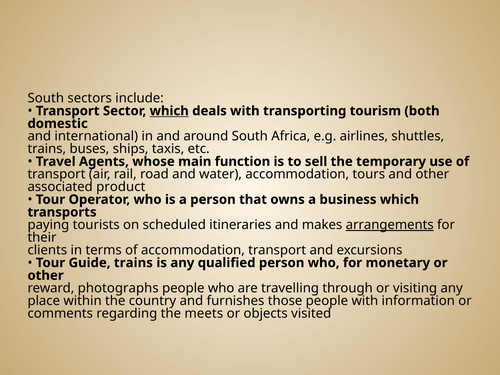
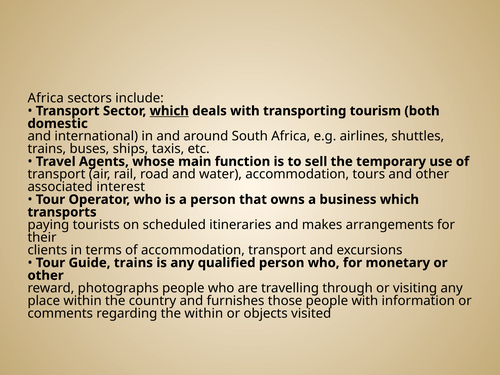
South: South -> Africa (46, 98)
product: product -> interest (121, 187)
arrangements underline: present -> none (390, 225)
the meets: meets -> within (204, 313)
